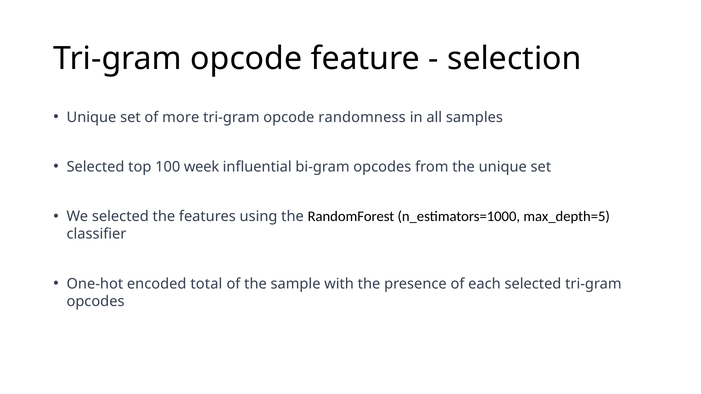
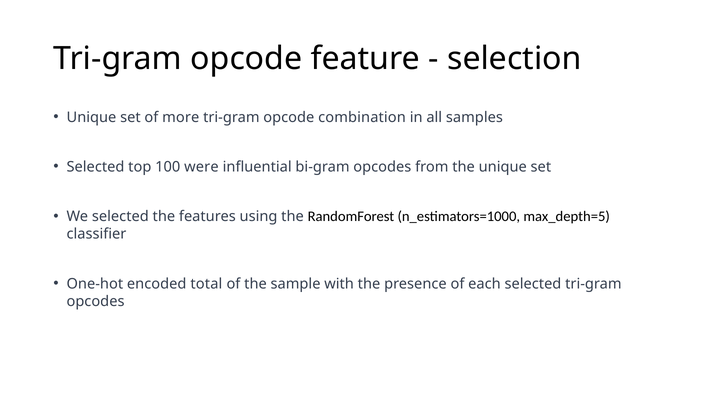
randomness: randomness -> combination (362, 117)
week: week -> were (201, 167)
